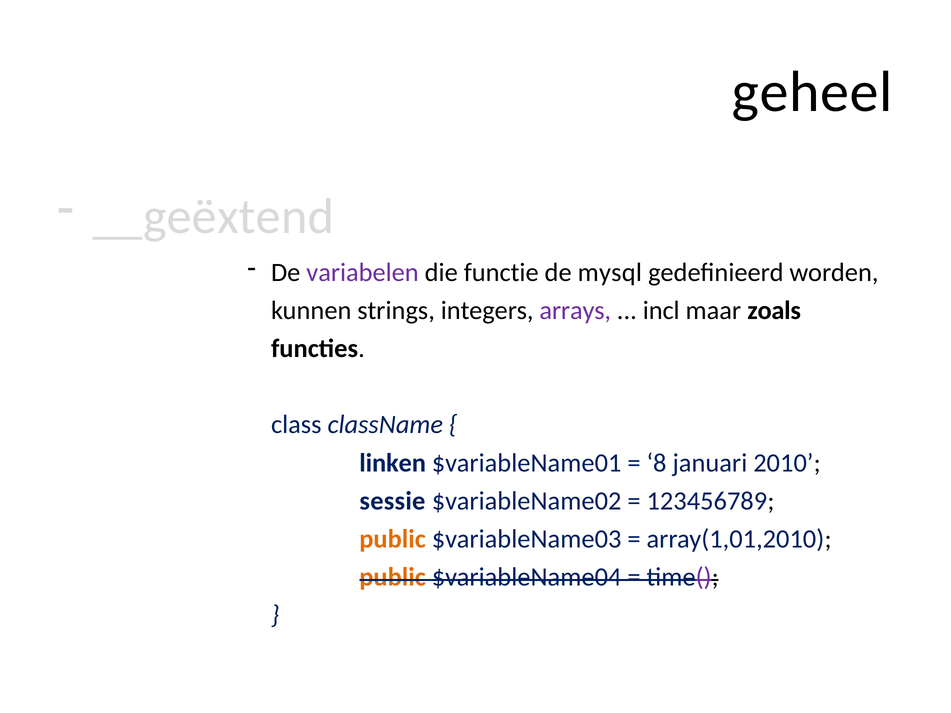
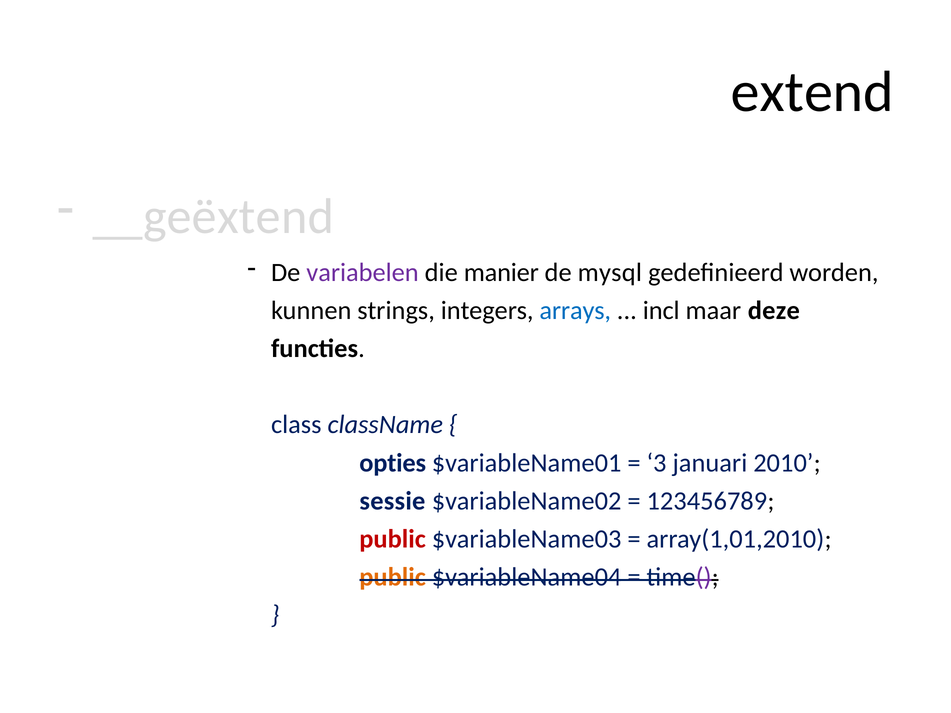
geheel: geheel -> extend (812, 92)
functie: functie -> manier (501, 273)
arrays colour: purple -> blue (575, 311)
zoals: zoals -> deze (774, 311)
linken: linken -> opties (393, 463)
8: 8 -> 3 (657, 463)
public colour: orange -> red (393, 539)
